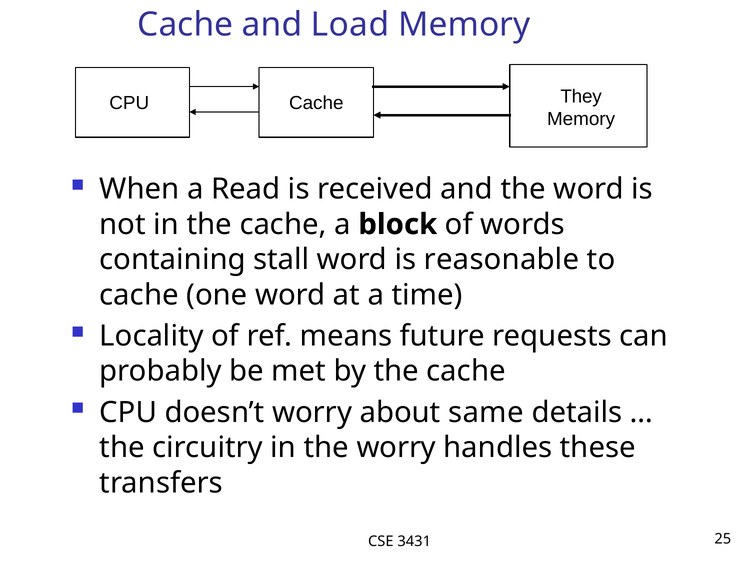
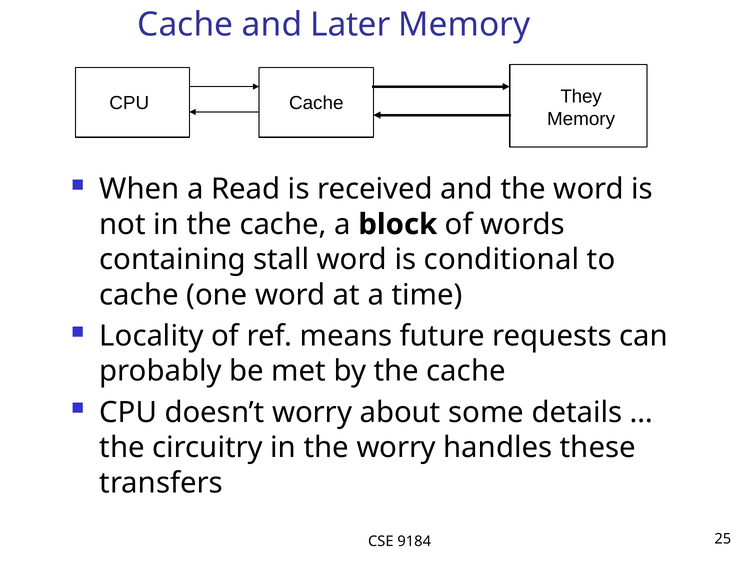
Load: Load -> Later (350, 25)
reasonable: reasonable -> conditional (502, 260)
same: same -> some (486, 413)
3431: 3431 -> 9184 (414, 542)
